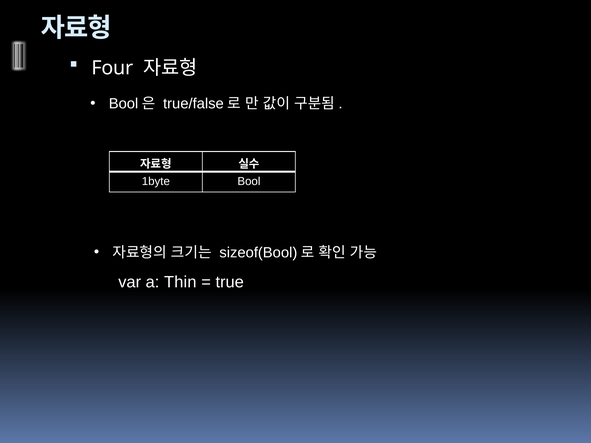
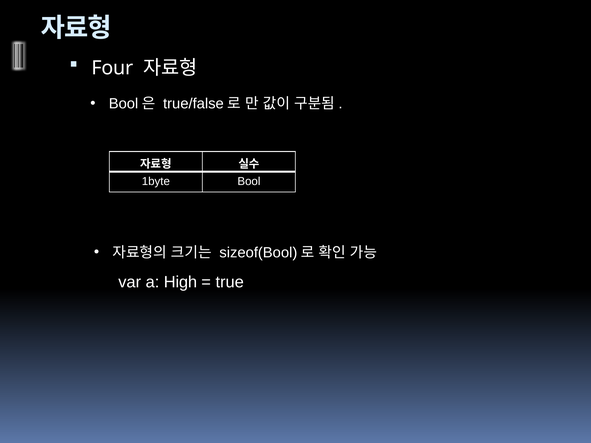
Thin: Thin -> High (180, 282)
